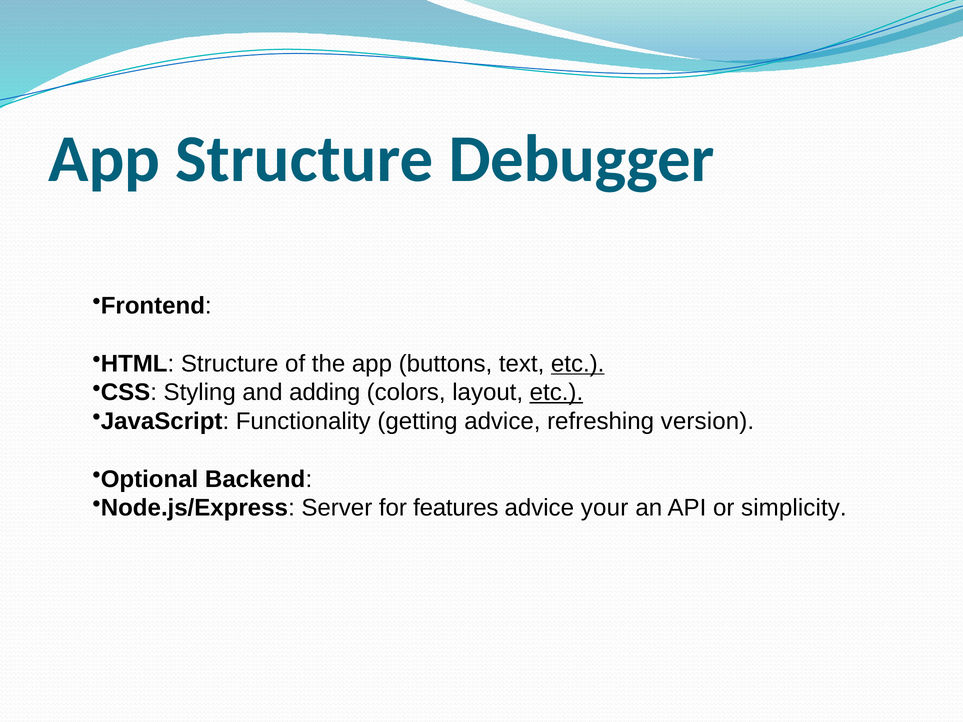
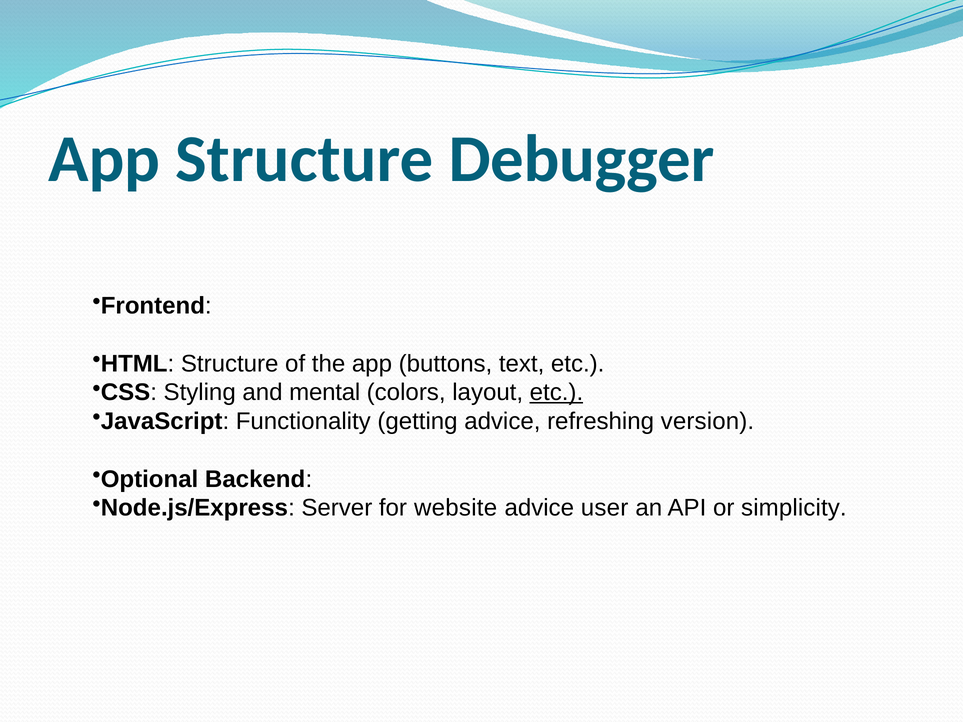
etc underline: present -> none (578, 364)
adding: adding -> mental (325, 393)
features: features -> website (456, 508)
your: your -> user (605, 508)
